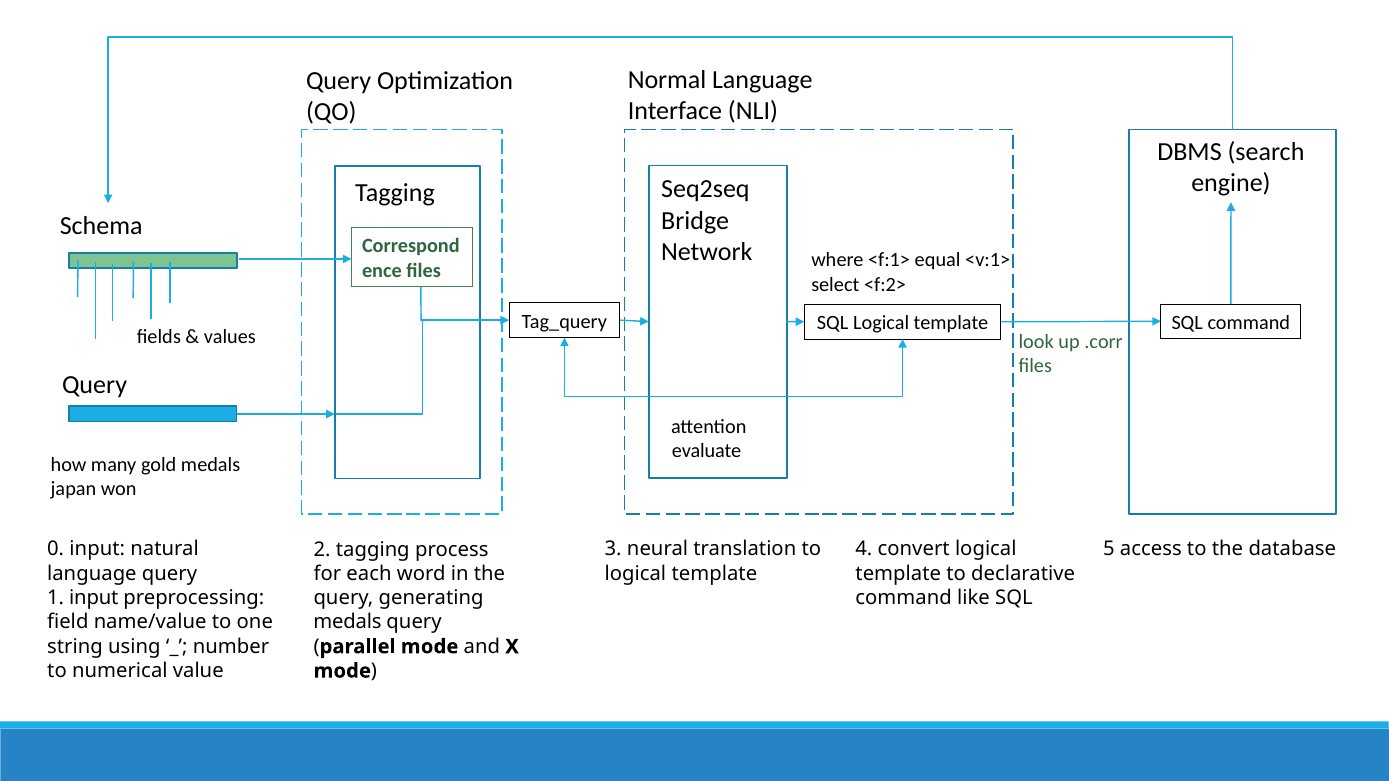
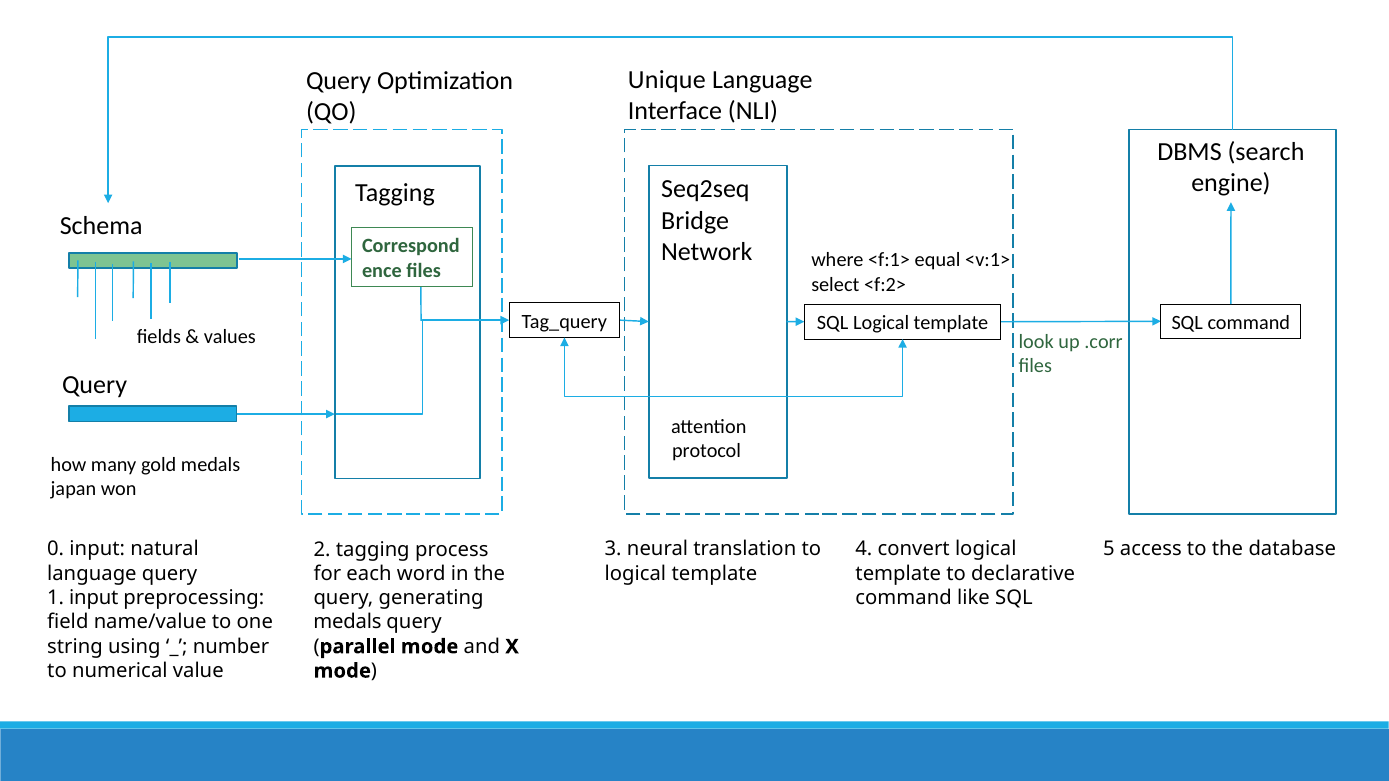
Normal: Normal -> Unique (667, 80)
evaluate: evaluate -> protocol (707, 451)
